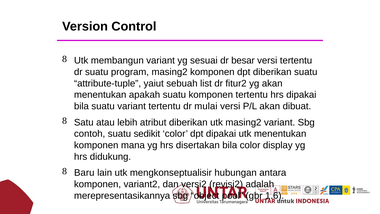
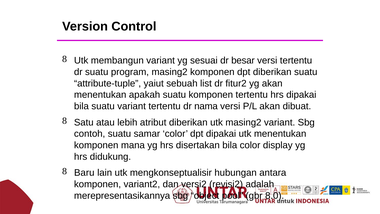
mulai: mulai -> nama (206, 106)
sedikit: sedikit -> samar (147, 134)
1.6: 1.6 -> 8.0 (275, 195)
